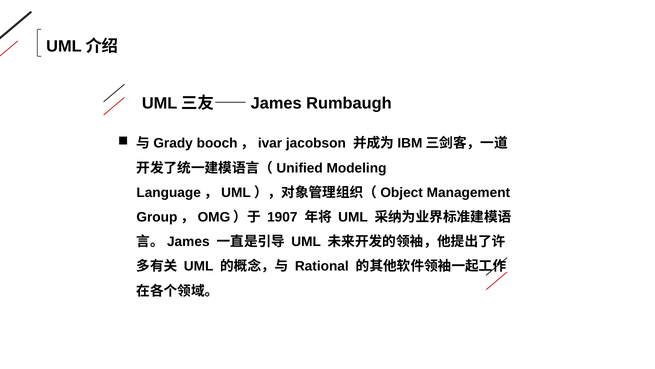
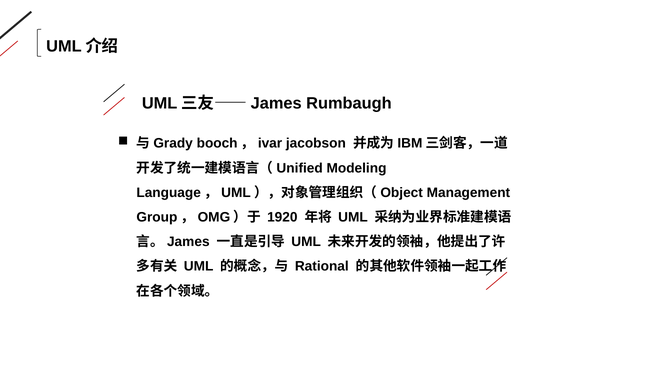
1907: 1907 -> 1920 (282, 217)
